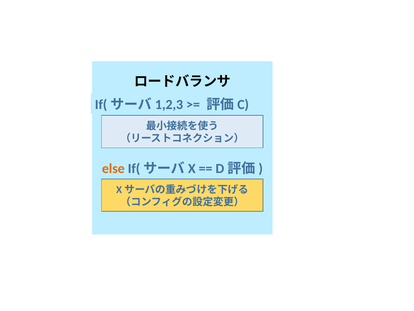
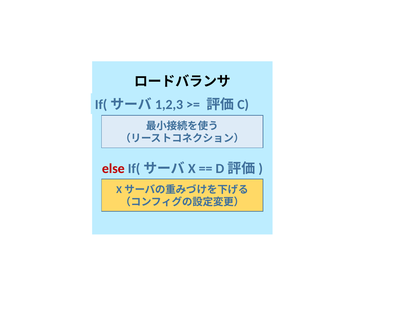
else colour: orange -> red (113, 168)
